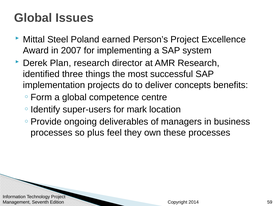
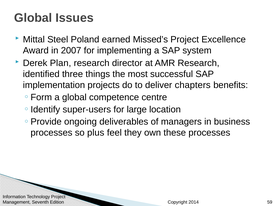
Person’s: Person’s -> Missed’s (150, 40)
concepts: concepts -> chapters (193, 85)
mark: mark -> large (137, 110)
